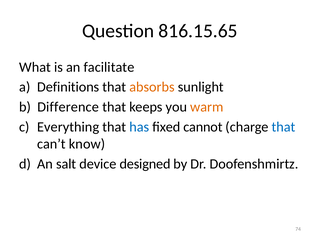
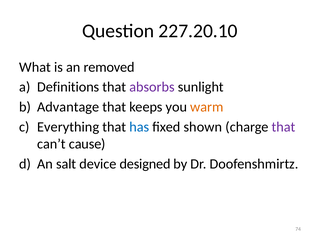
816.15.65: 816.15.65 -> 227.20.10 (198, 31)
facilitate: facilitate -> removed (109, 67)
absorbs colour: orange -> purple (152, 87)
Difference: Difference -> Advantage (68, 107)
cannot: cannot -> shown (203, 127)
that colour: blue -> purple (284, 127)
know: know -> cause (87, 144)
